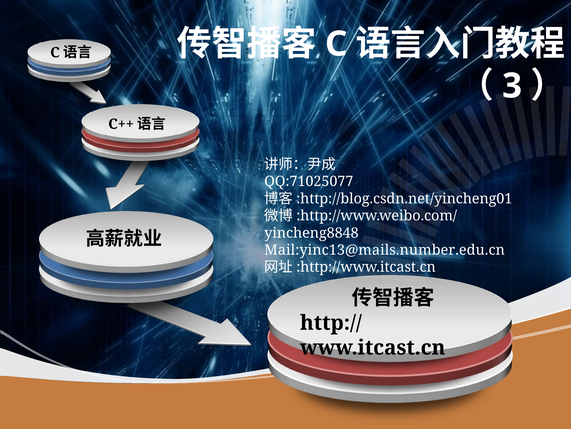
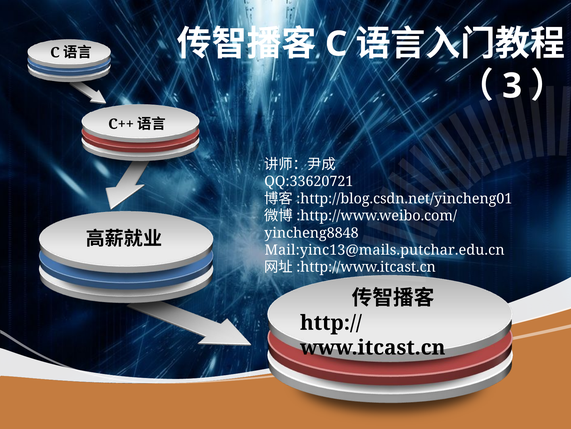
QQ:71025077: QQ:71025077 -> QQ:33620721 (309, 181)
Mail:yinc13@mails.number.edu.cn: Mail:yinc13@mails.number.edu.cn -> Mail:yinc13@mails.putchar.edu.cn (385, 250)
